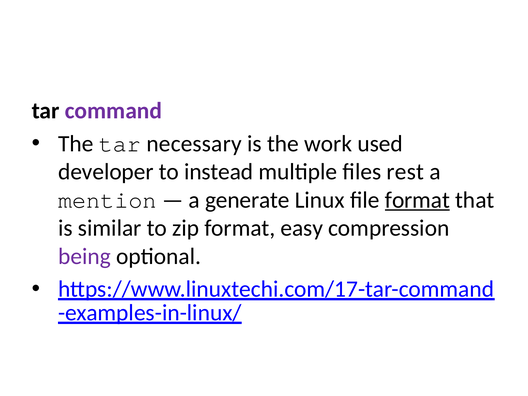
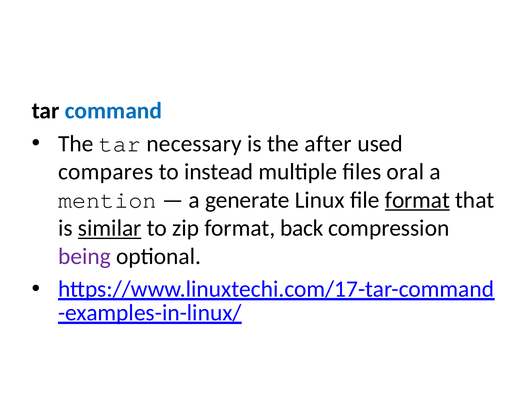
command colour: purple -> blue (113, 111)
work: work -> after (328, 144)
developer: developer -> compares (106, 172)
rest: rest -> oral (405, 172)
similar underline: none -> present (110, 228)
easy: easy -> back (302, 228)
